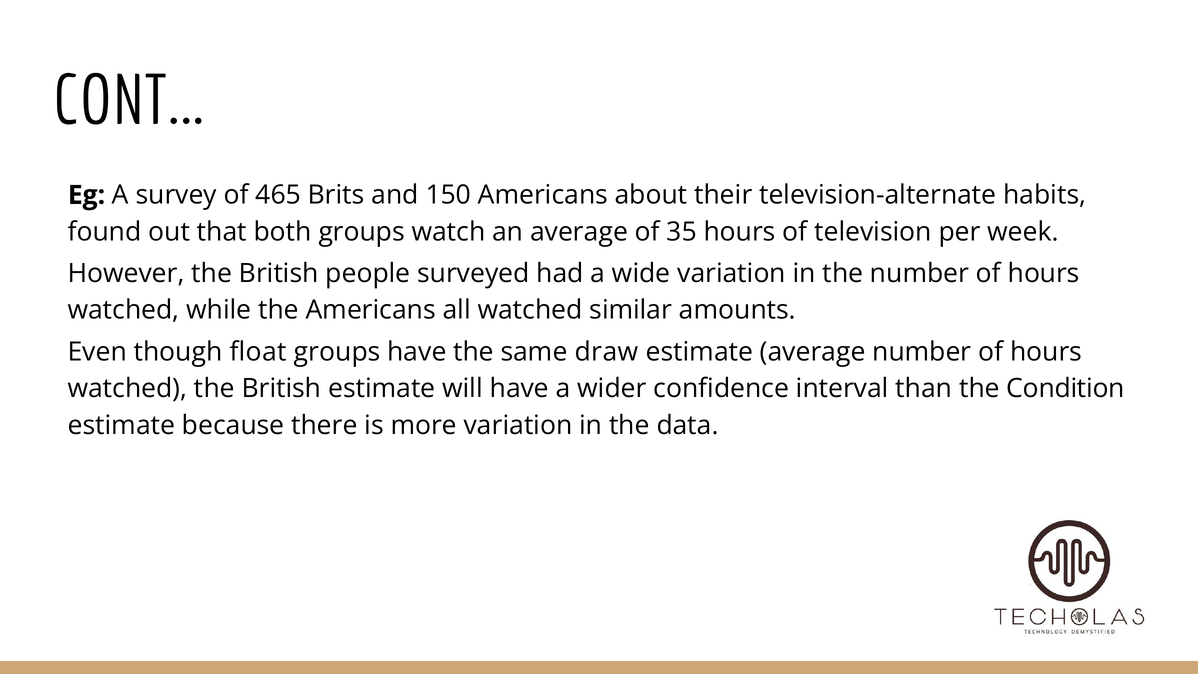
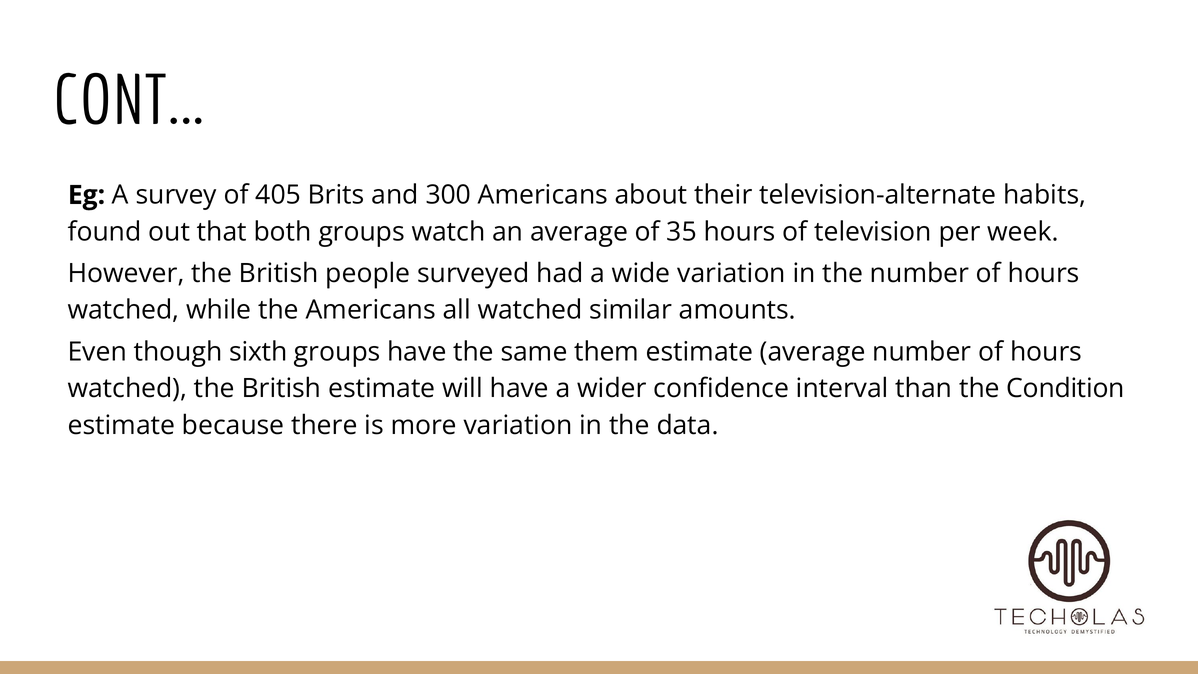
465: 465 -> 405 (278, 195)
150: 150 -> 300 (448, 195)
float: float -> sixth (258, 352)
draw: draw -> them (607, 352)
